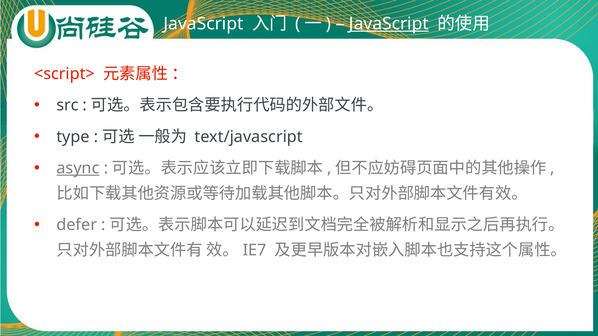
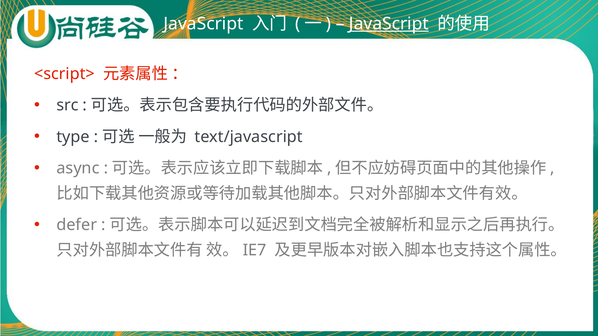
async underline: present -> none (78, 168)
